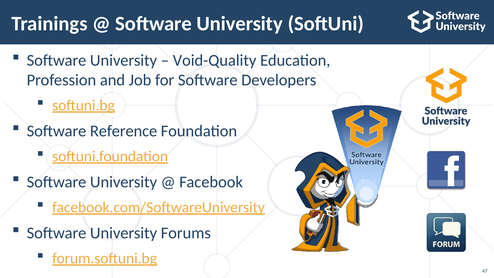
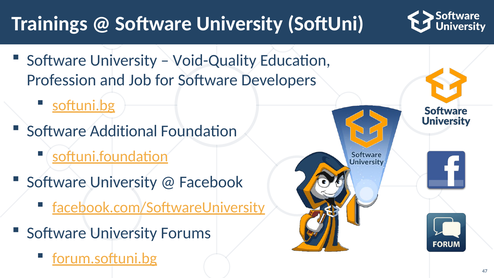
Reference: Reference -> Additional (124, 131)
